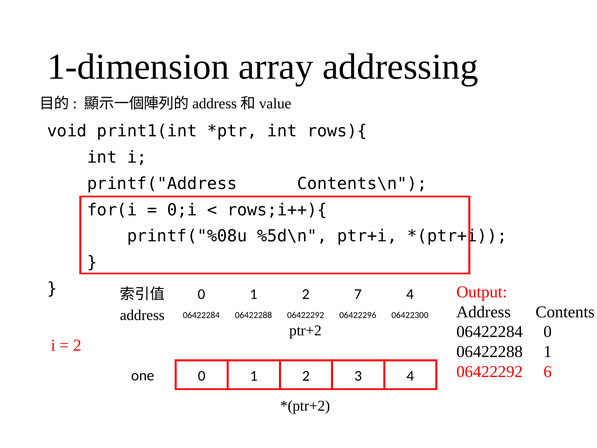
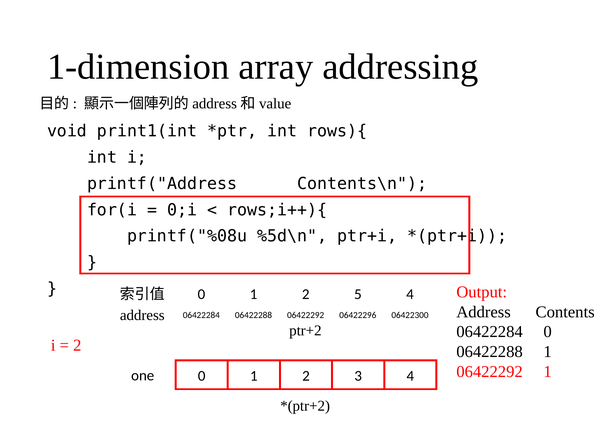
7: 7 -> 5 (358, 294)
06422292 6: 6 -> 1 (548, 371)
